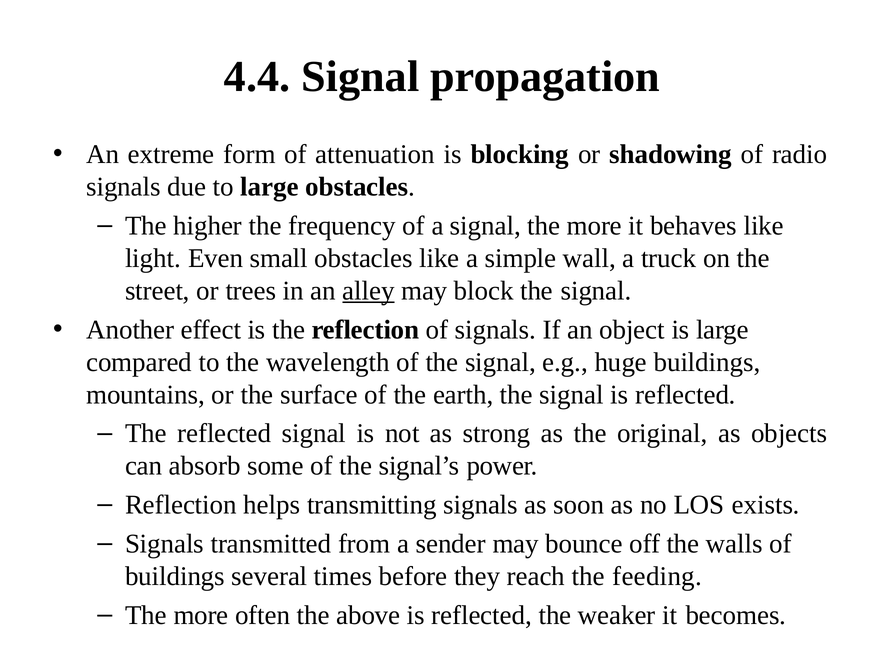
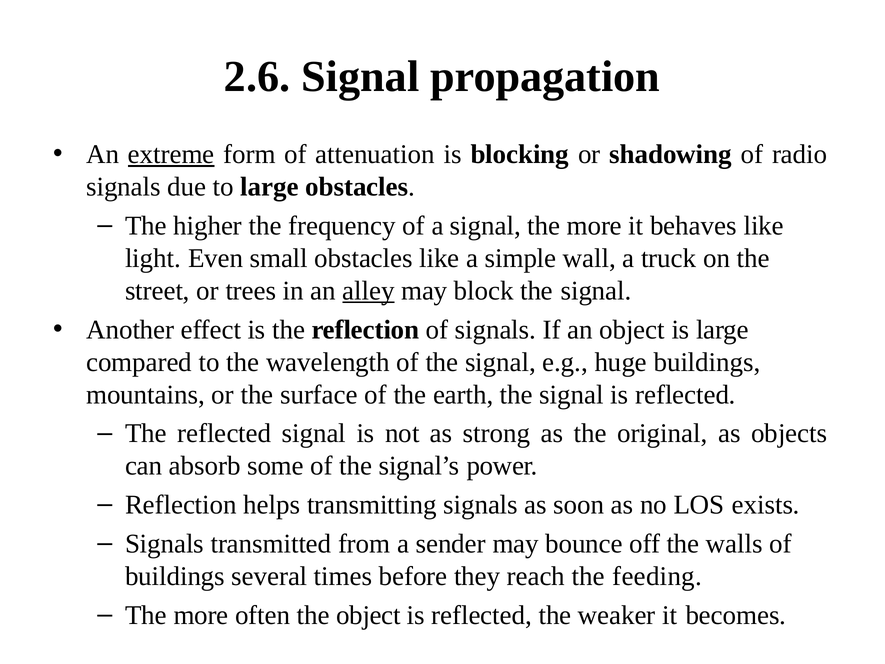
4.4: 4.4 -> 2.6 (257, 77)
extreme underline: none -> present (171, 154)
the above: above -> object (368, 615)
